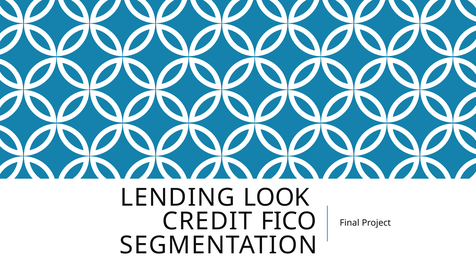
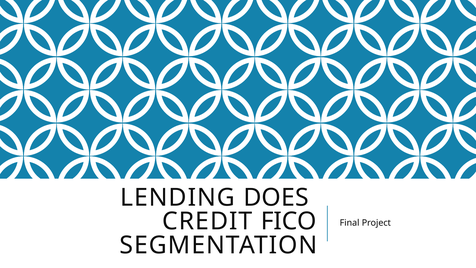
LOOK: LOOK -> DOES (276, 197)
